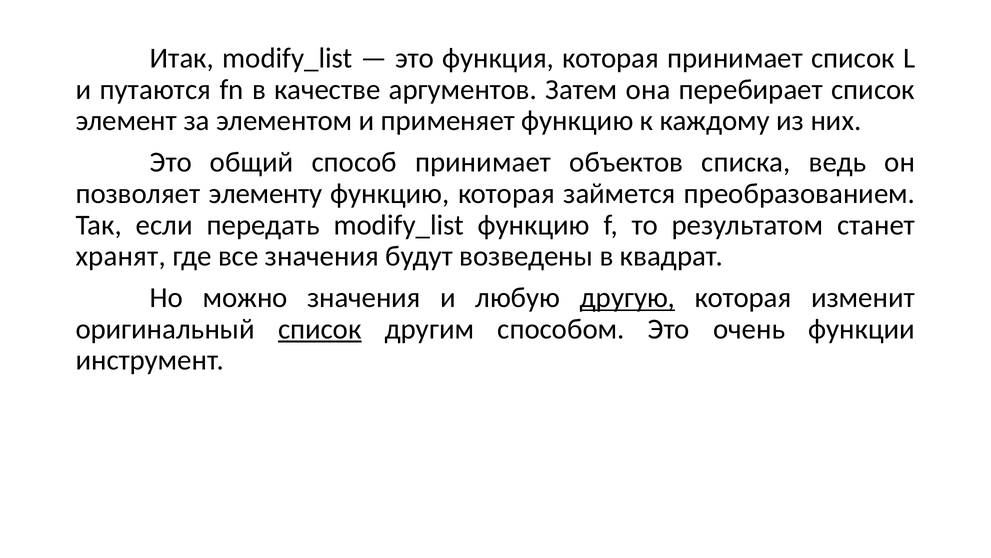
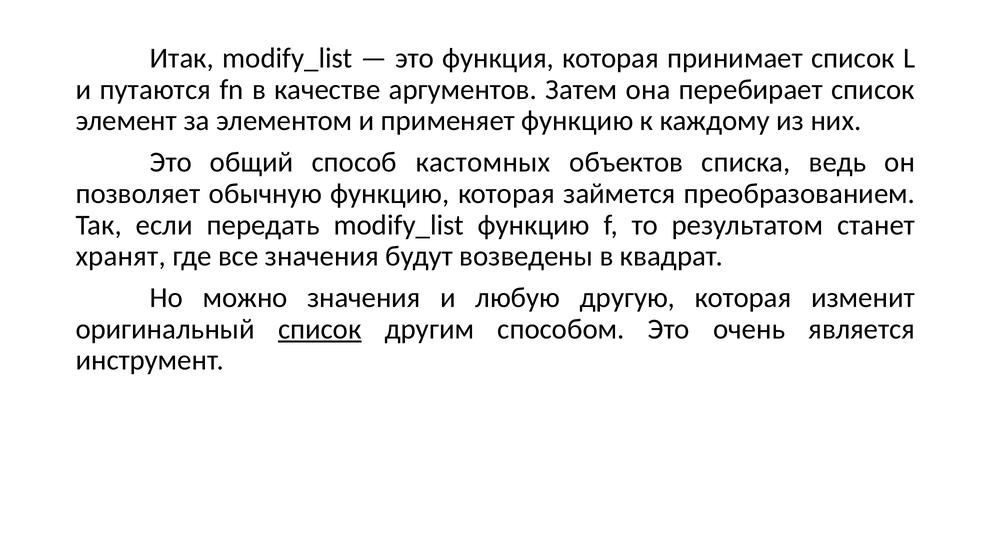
способ принимает: принимает -> кастомных (483, 162)
элементу: элементу -> обычную (265, 194)
другую underline: present -> none (627, 298)
функции: функции -> является (862, 329)
